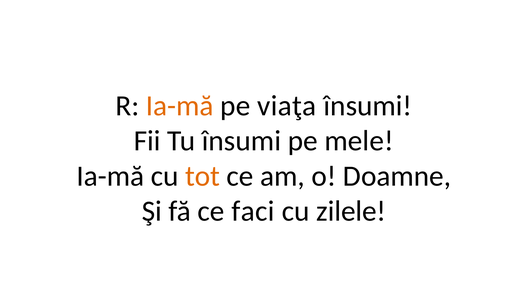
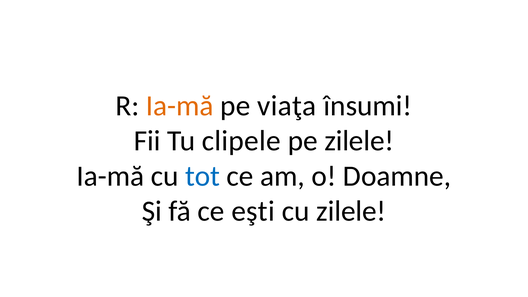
Tu însumi: însumi -> clipele (241, 141)
pe mele: mele -> zilele (359, 141)
tot colour: orange -> blue (203, 176)
faci: faci -> eşti (253, 211)
